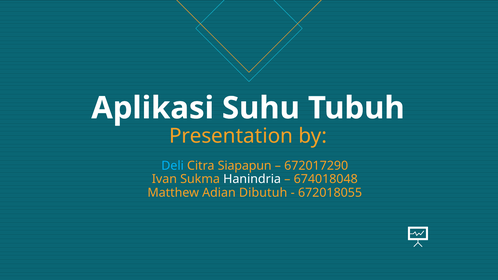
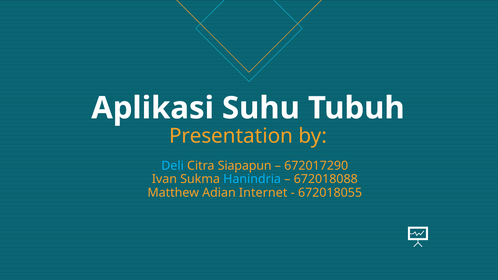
Hanindria colour: white -> light blue (252, 179)
674018048: 674018048 -> 672018088 (326, 179)
Dibutuh: Dibutuh -> Internet (263, 193)
